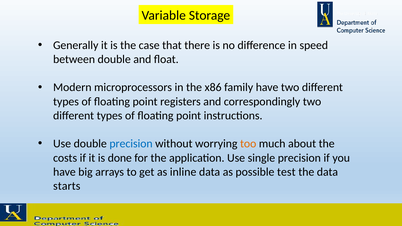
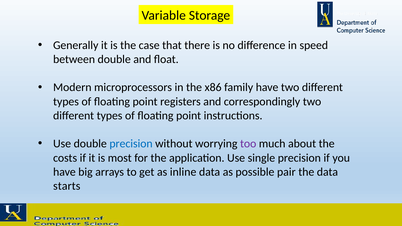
too colour: orange -> purple (248, 144)
done: done -> most (120, 158)
test: test -> pair (286, 172)
